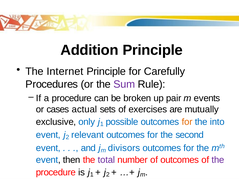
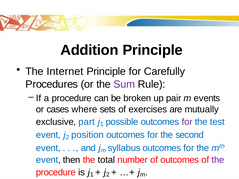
actual: actual -> where (84, 109)
only: only -> part (87, 122)
for colour: orange -> purple (187, 122)
into: into -> test (217, 122)
relevant: relevant -> position (88, 135)
divisors: divisors -> syllabus (124, 148)
total colour: purple -> black (106, 160)
